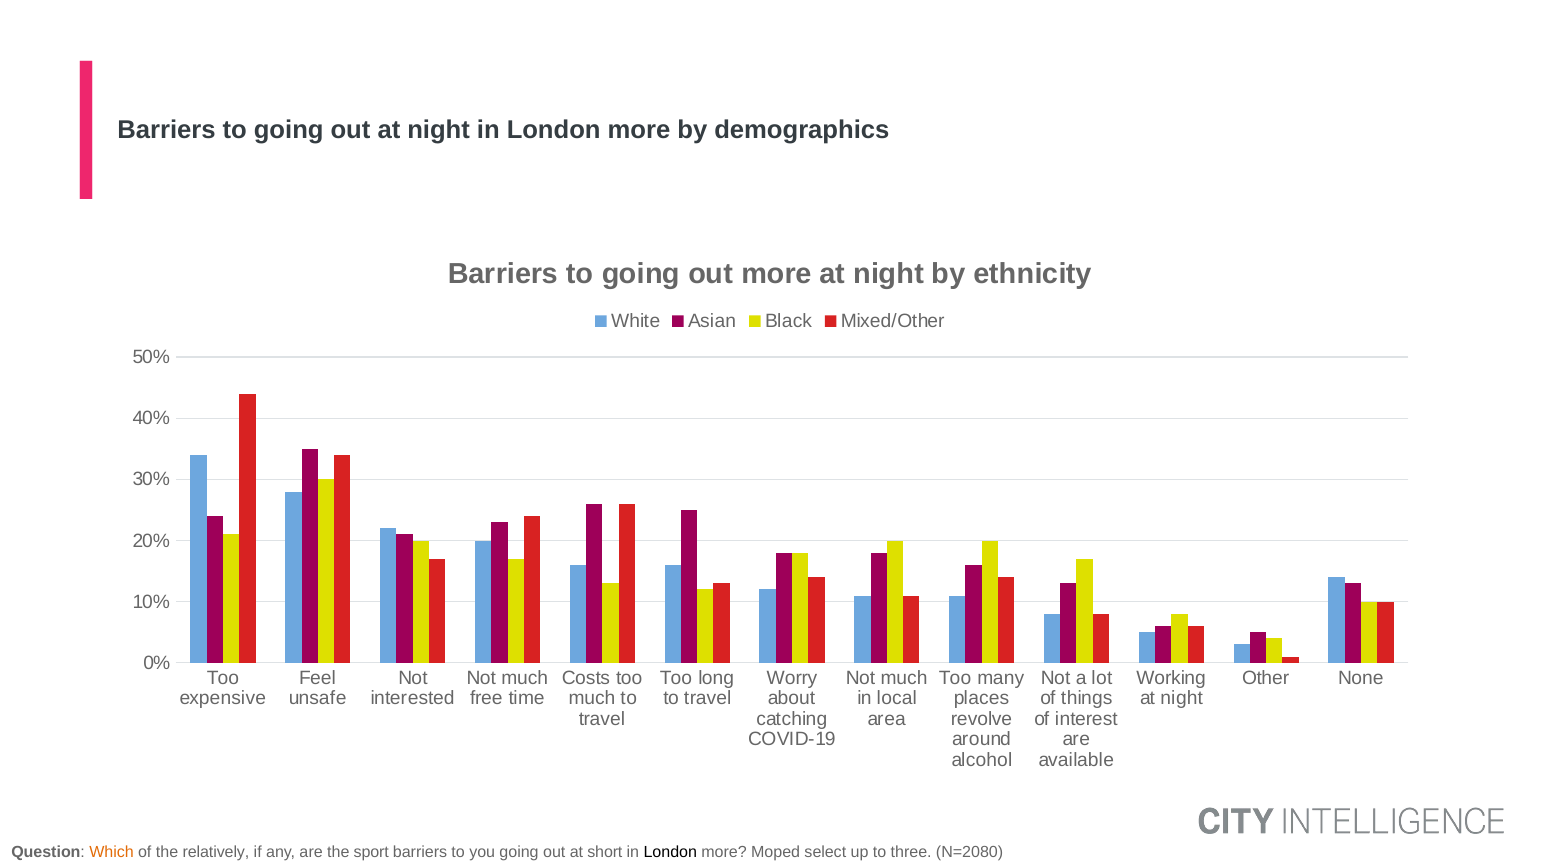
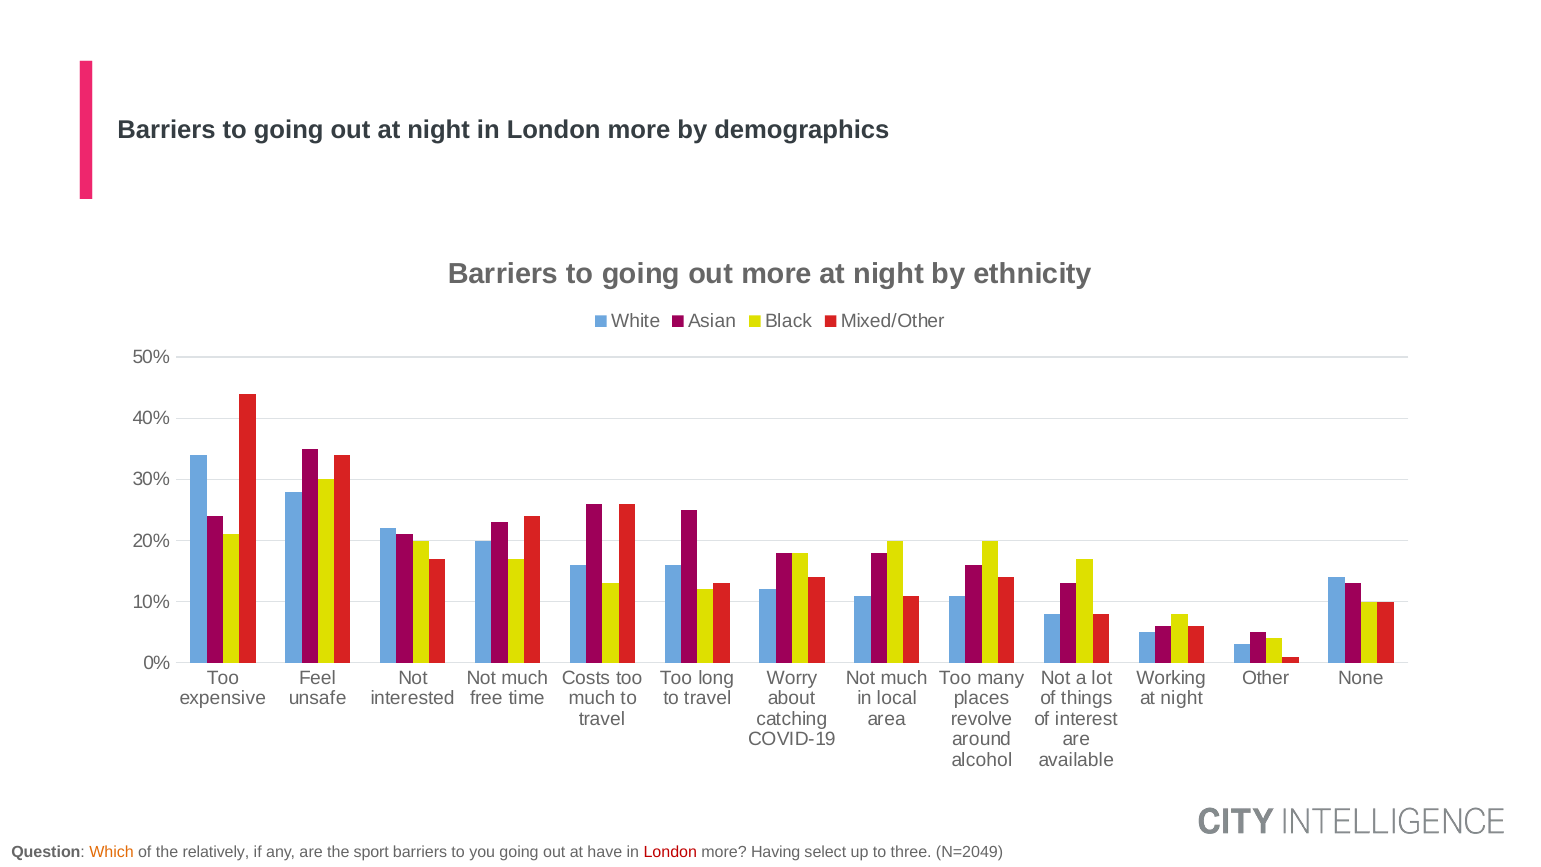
short: short -> have (605, 852)
London colour: black -> red (670, 852)
Moped: Moped -> Having (776, 852)
N=2080: N=2080 -> N=2049 (970, 852)
